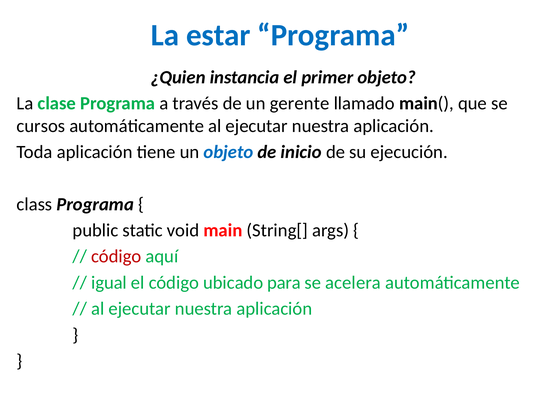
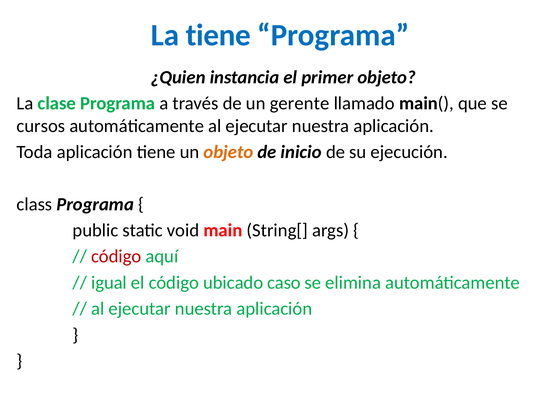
La estar: estar -> tiene (218, 35)
objeto colour: blue -> orange (228, 152)
para: para -> caso (284, 283)
acelera: acelera -> elimina (353, 283)
